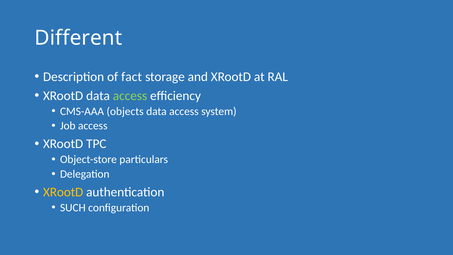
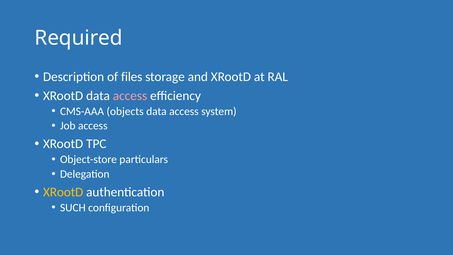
Different: Different -> Required (79, 38)
fact: fact -> files (132, 77)
access colour: light green -> pink (130, 96)
